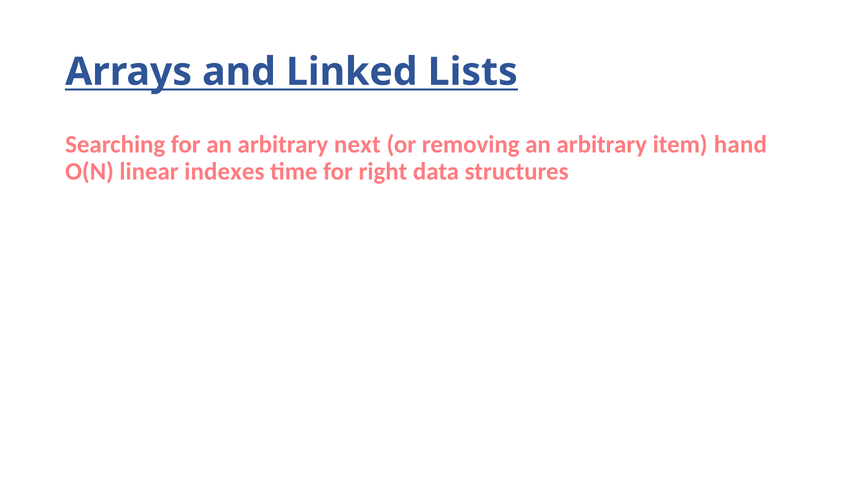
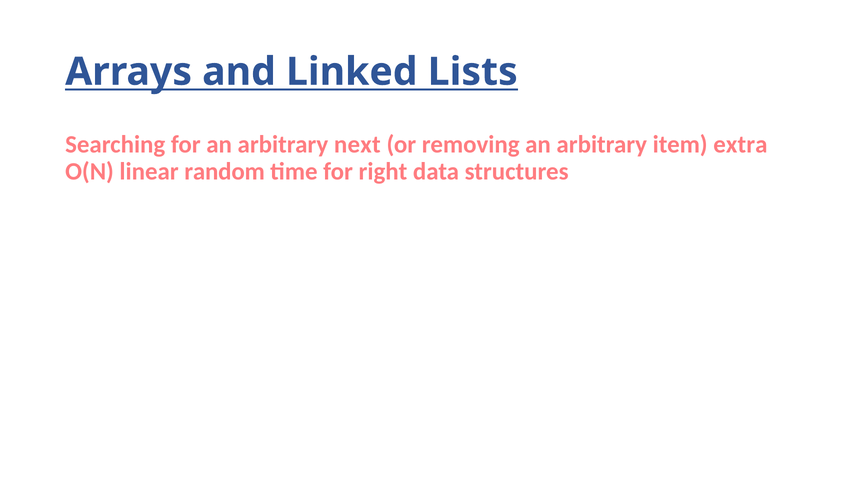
hand: hand -> extra (740, 145)
indexes: indexes -> random (225, 171)
